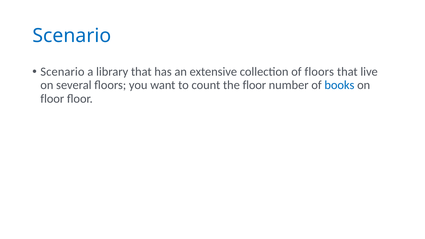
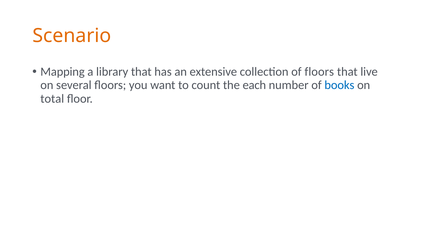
Scenario colour: blue -> orange (72, 36)
Scenario: Scenario -> Mapping (63, 72)
the floor: floor -> each (254, 85)
floor: floor -> total (52, 99)
